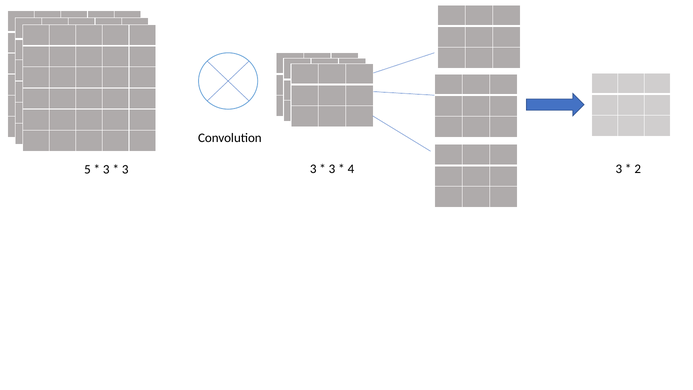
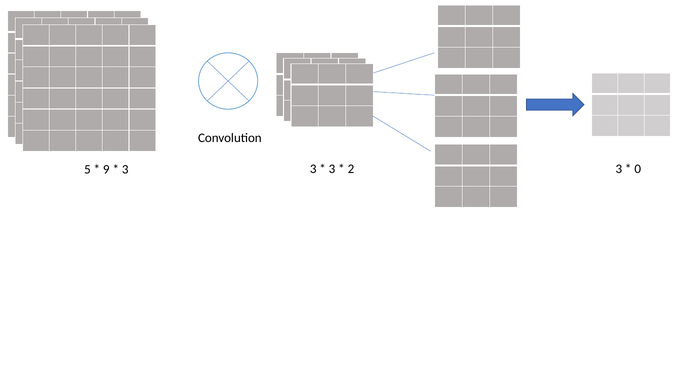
3: 3 -> 9 (106, 169)
4: 4 -> 2 (351, 169)
2: 2 -> 0 (638, 169)
